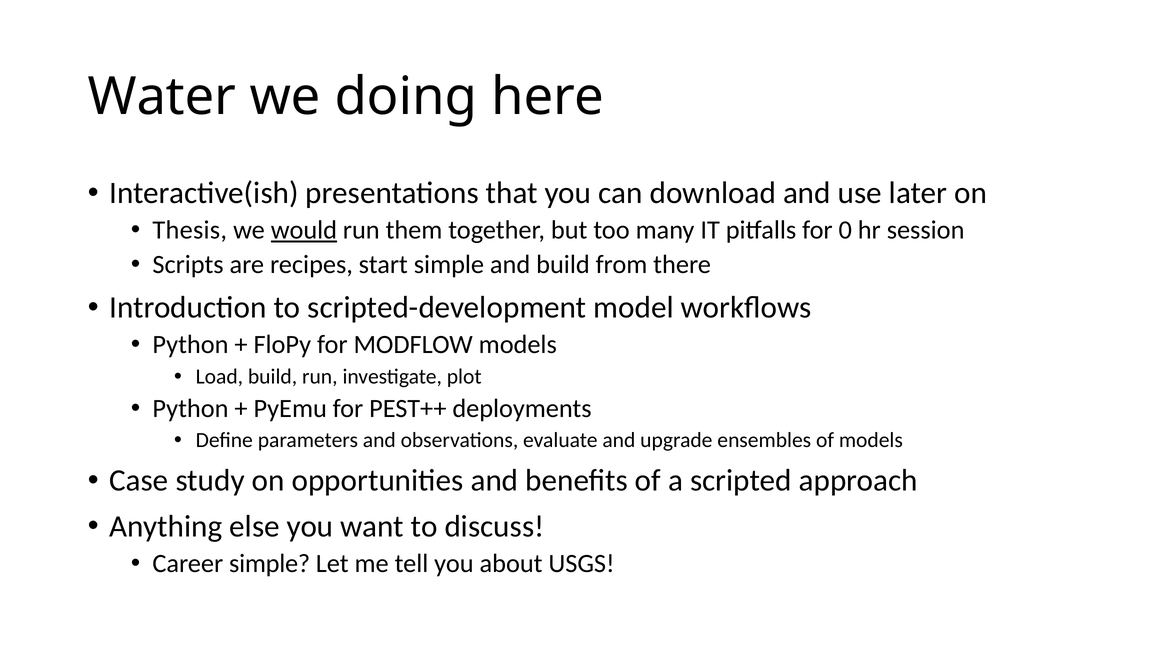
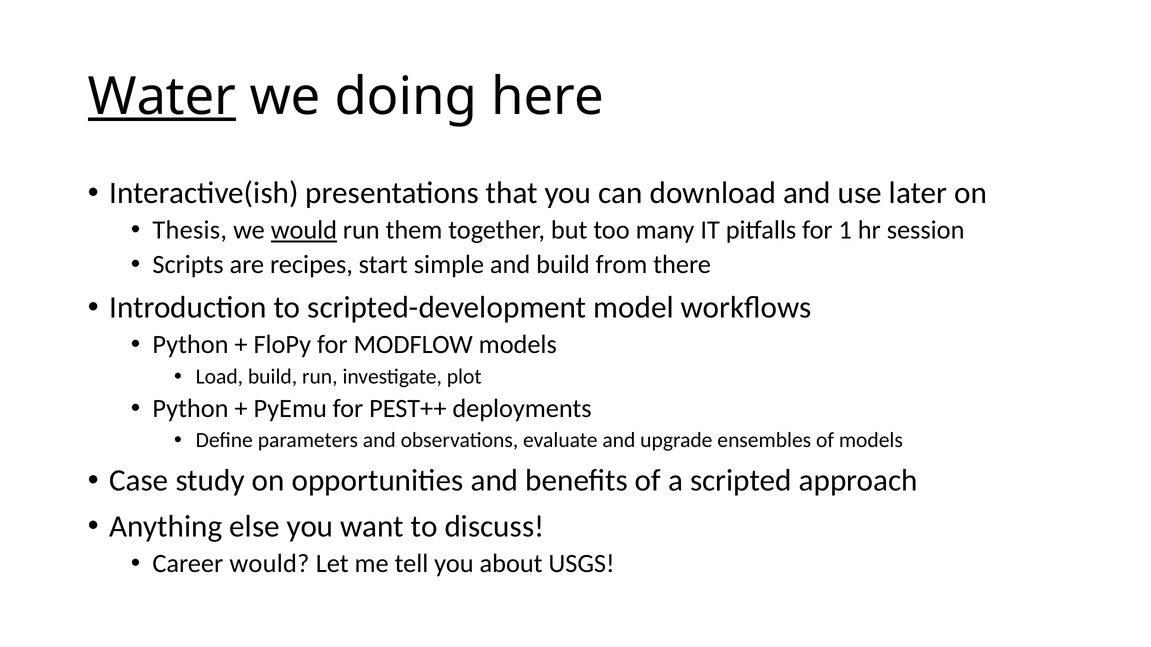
Water underline: none -> present (162, 97)
0: 0 -> 1 (845, 230)
Career simple: simple -> would (269, 564)
